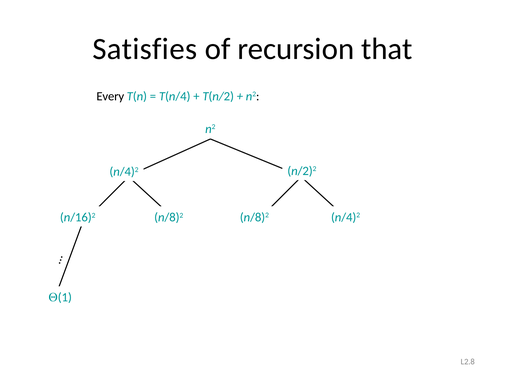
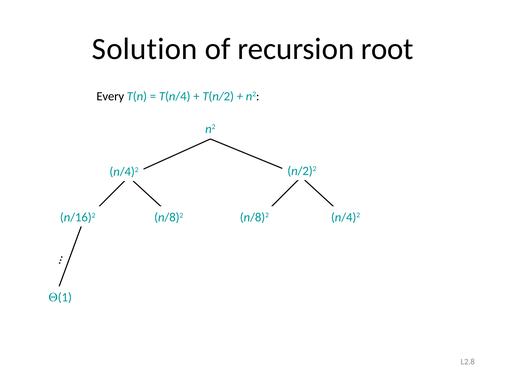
Satisfies: Satisfies -> Solution (145, 49)
that: that -> root (387, 49)
